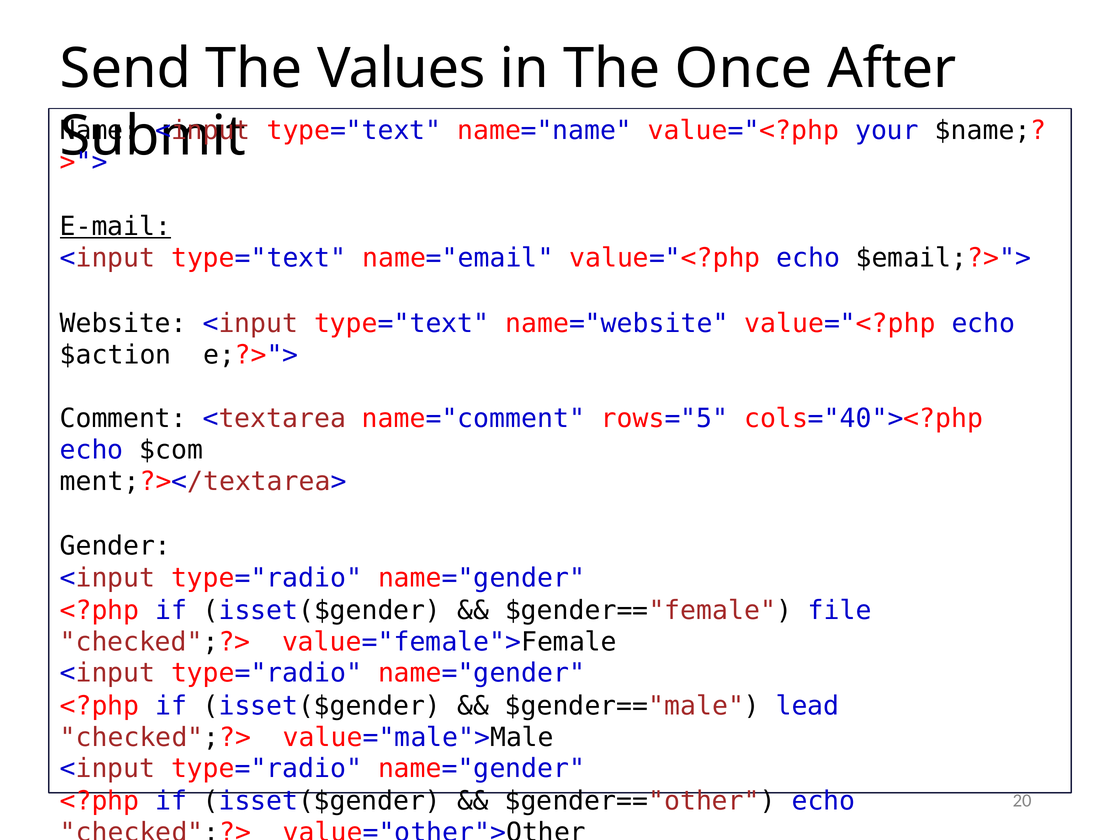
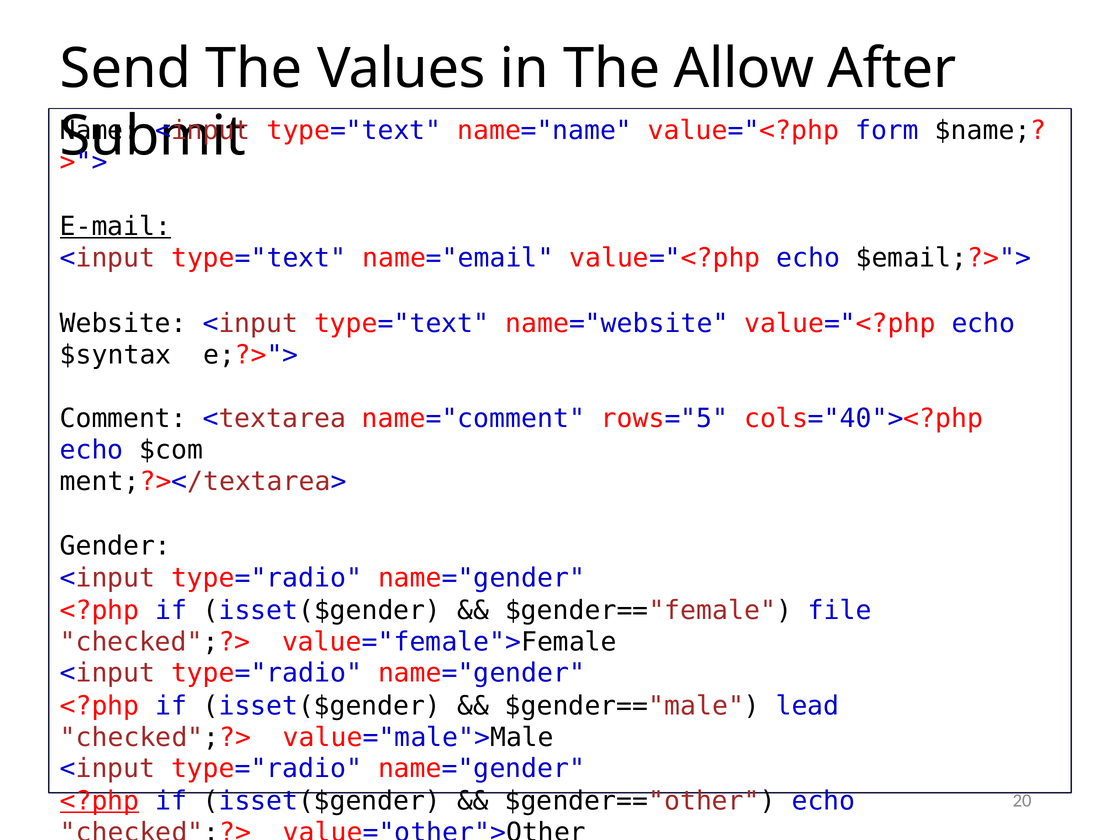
Once: Once -> Allow (744, 69)
your: your -> form (887, 130)
$action: $action -> $syntax (116, 355)
<?php underline: none -> present (100, 801)
